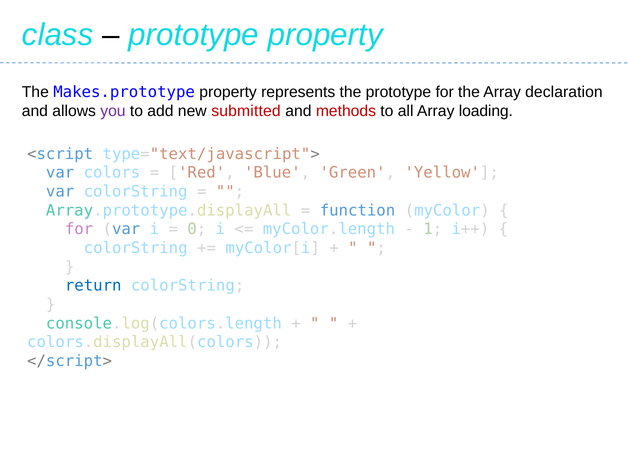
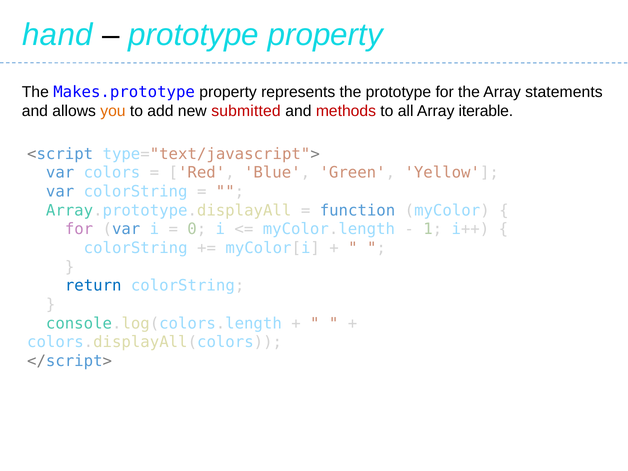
class: class -> hand (57, 35)
declaration: declaration -> statements (564, 92)
you colour: purple -> orange (113, 111)
loading: loading -> iterable (486, 111)
